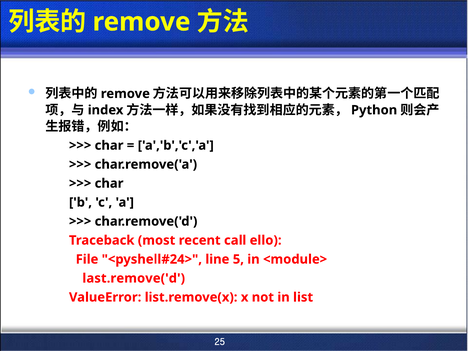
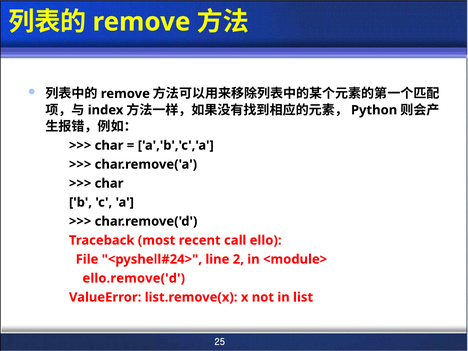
5: 5 -> 2 (238, 259)
last.remove('d: last.remove('d -> ello.remove('d (134, 278)
